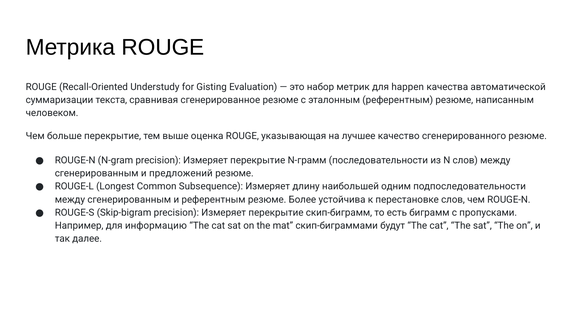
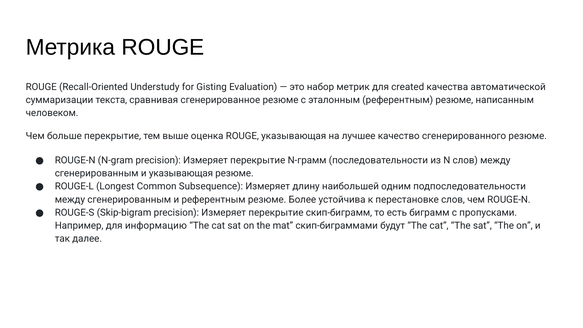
happen: happen -> created (408, 87)
и предложений: предложений -> указывающая (181, 173)
